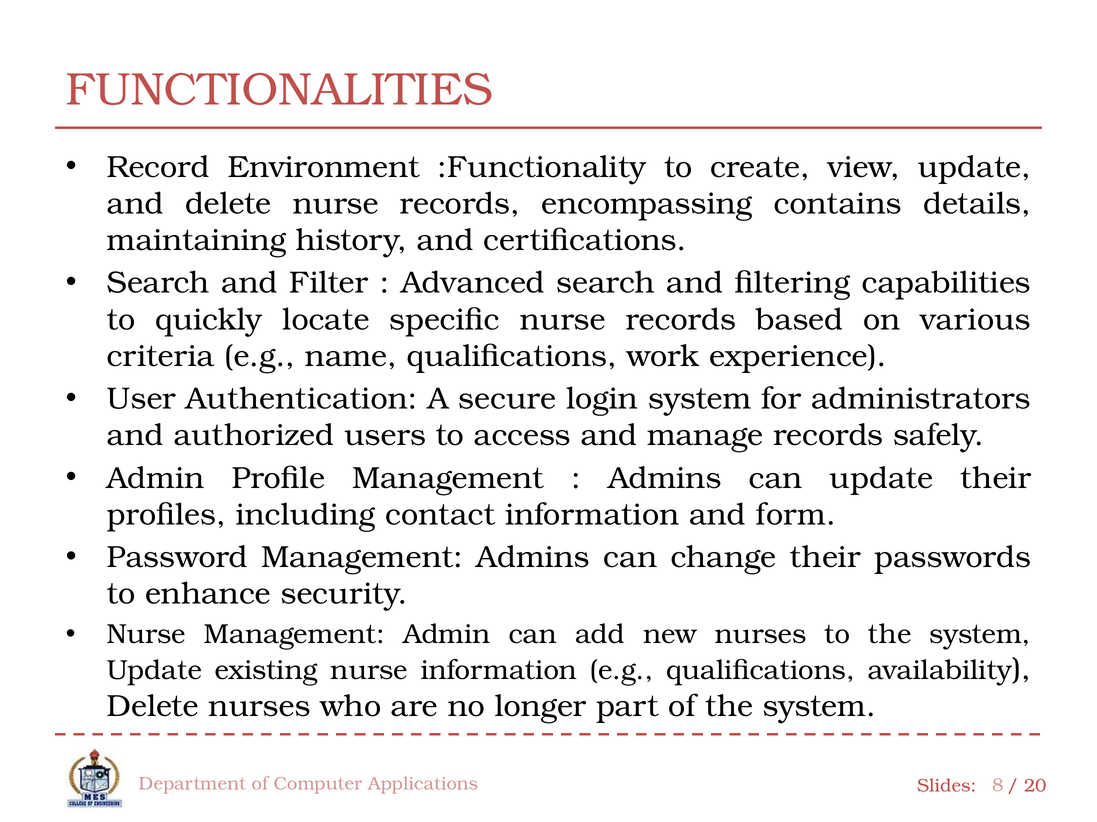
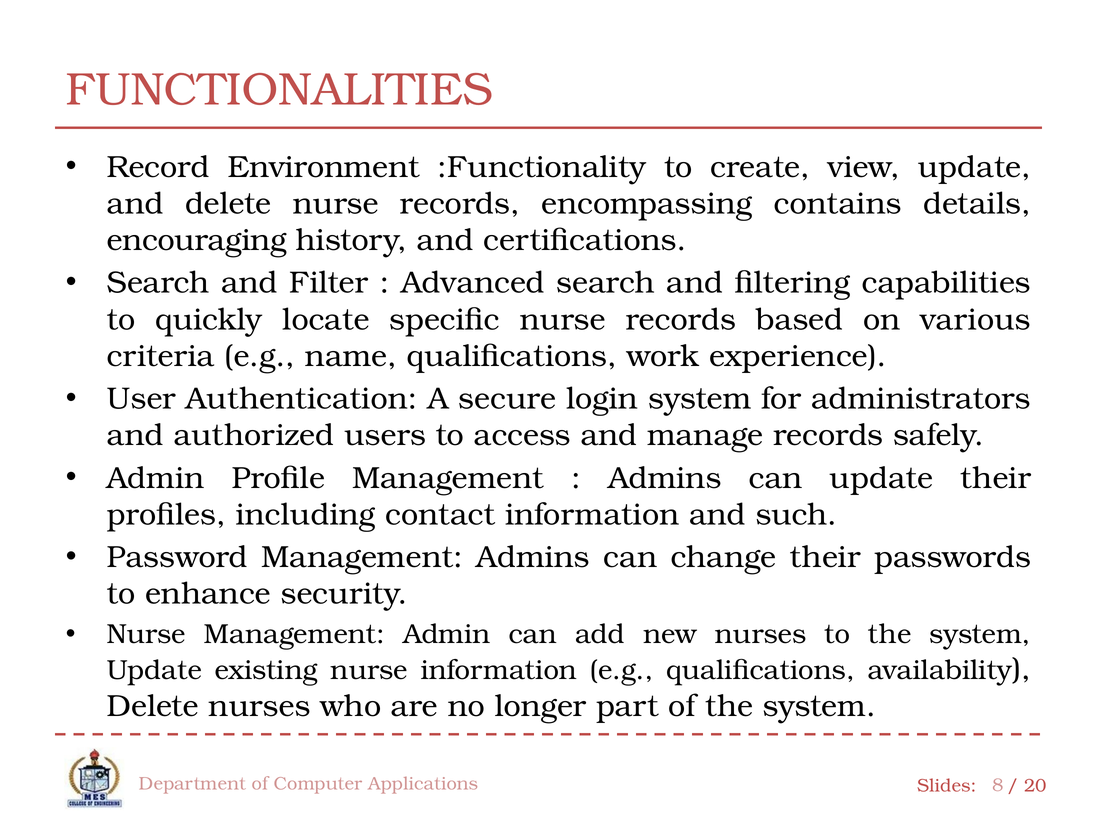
maintaining: maintaining -> encouraging (197, 240)
form: form -> such (796, 515)
